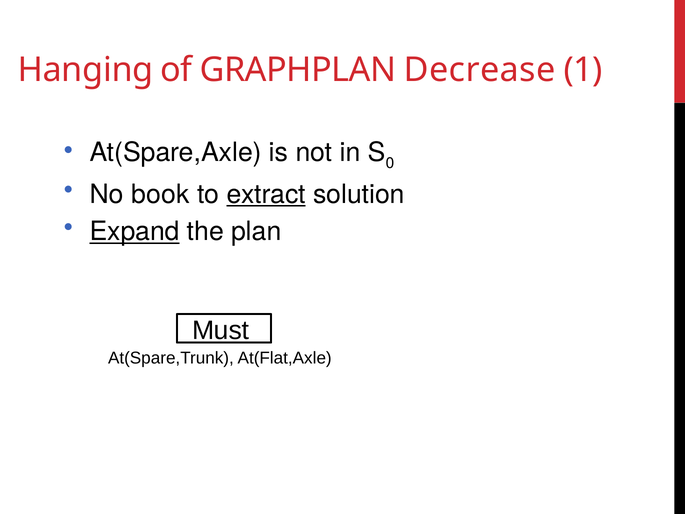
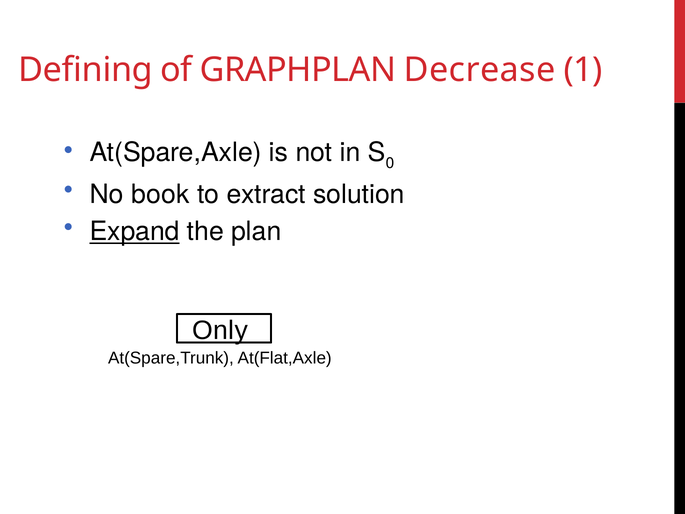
Hanging: Hanging -> Defining (86, 70)
extract underline: present -> none (266, 194)
Must: Must -> Only (220, 330)
